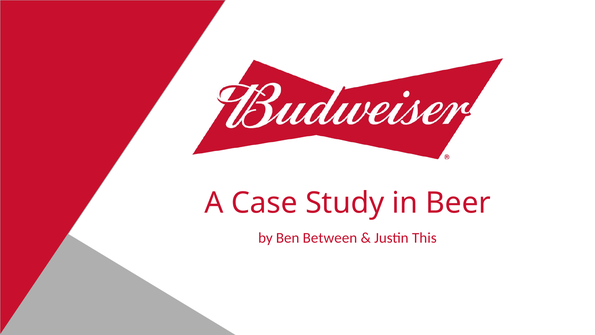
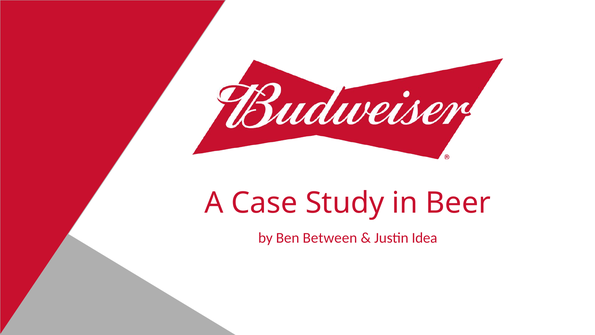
This: This -> Idea (425, 238)
